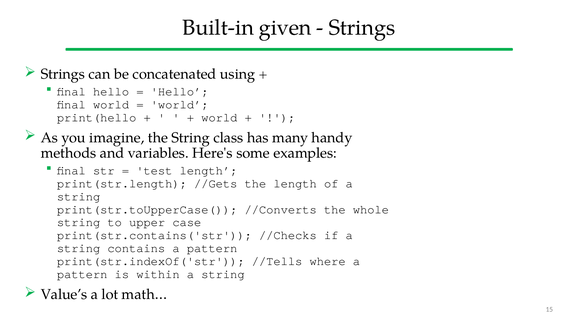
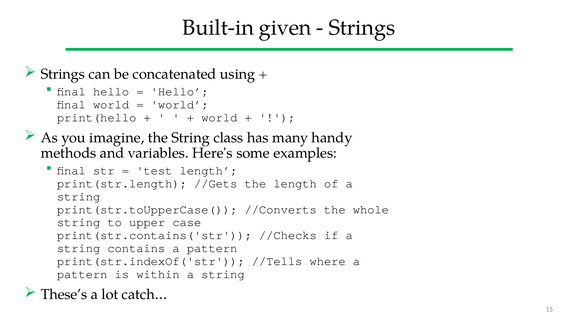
Value’s: Value’s -> These’s (64, 295)
math…: math… -> catch… (144, 295)
